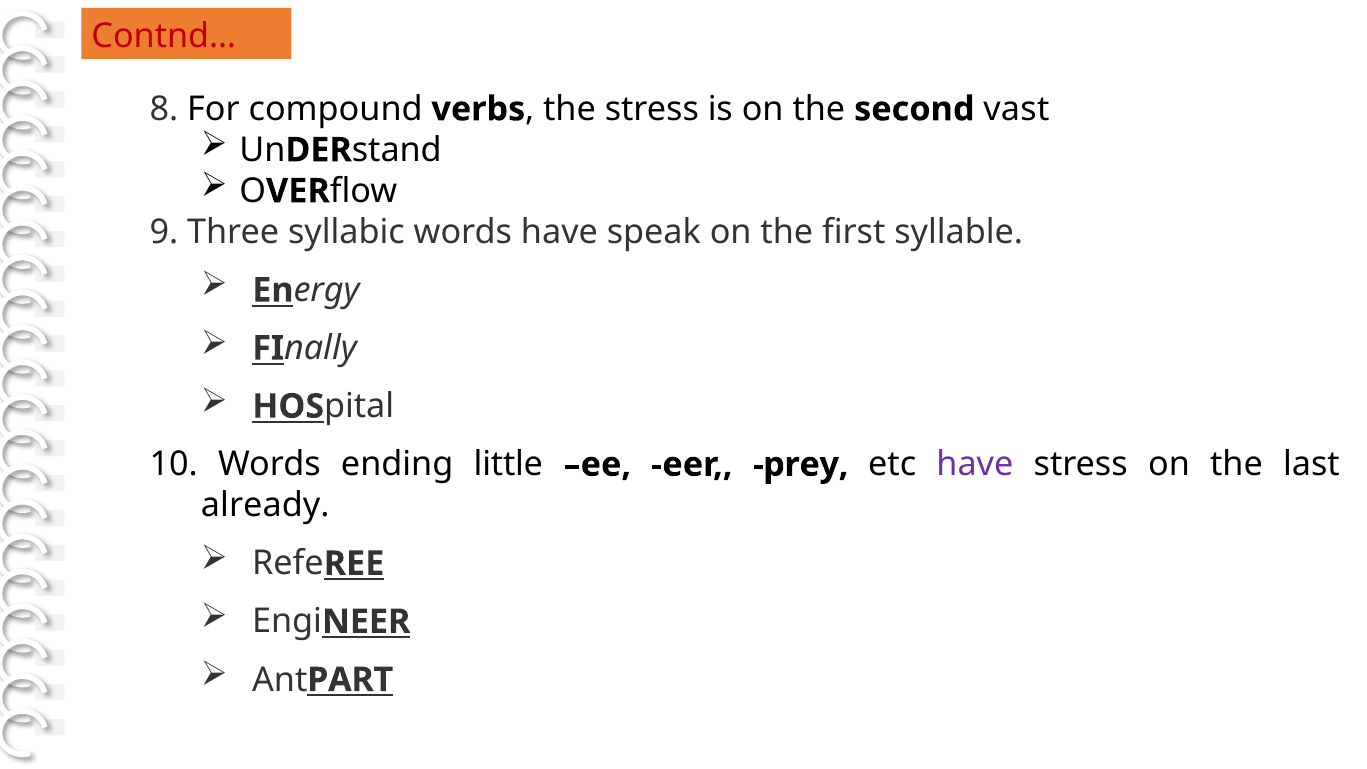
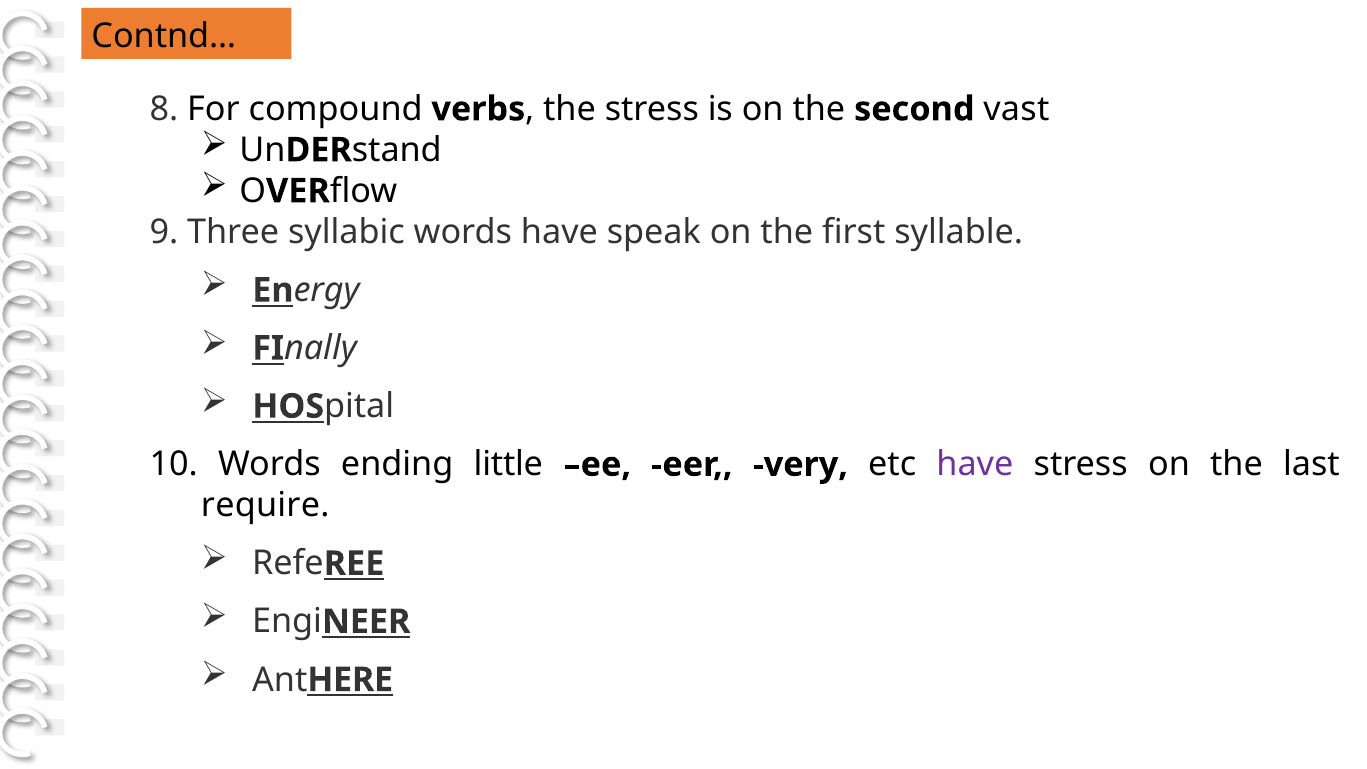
Contnd… colour: red -> black (164, 36)
prey: prey -> very (800, 464)
already: already -> require (265, 505)
PART: PART -> HERE (350, 680)
